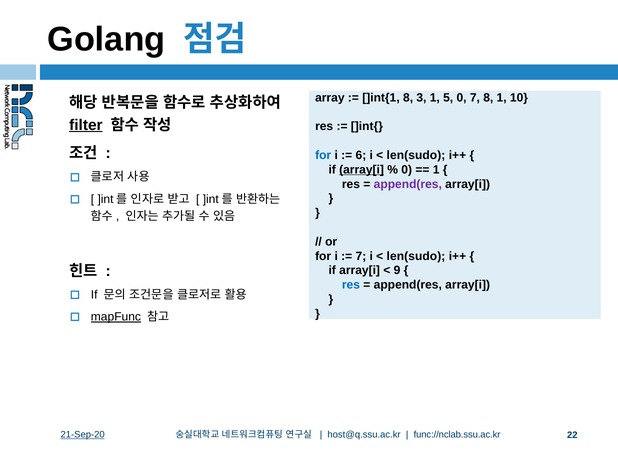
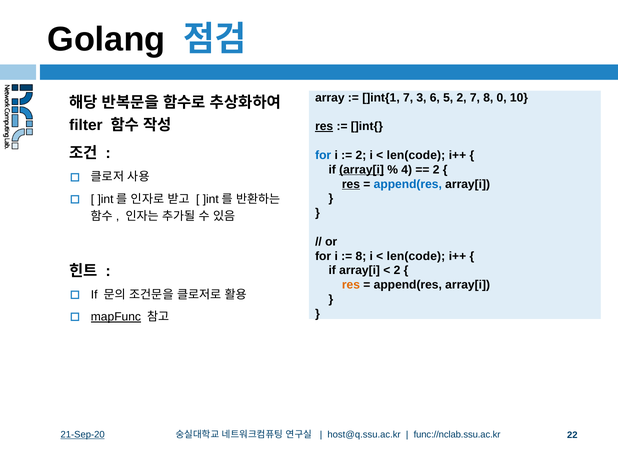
]int{1 8: 8 -> 7 (408, 98)
3 1: 1 -> 6 (435, 98)
5 0: 0 -> 2 (462, 98)
8 1: 1 -> 0 (502, 98)
filter underline: present -> none (86, 125)
res underline: none -> present (324, 127)
6: 6 -> 2 (361, 155)
len(sudo: len(sudo -> len(code (416, 155)
0: 0 -> 4 (407, 170)
1: 1 -> 2 (436, 170)
res underline: none -> present (351, 184)
append(res colour: purple -> blue (408, 184)
7: 7 -> 8 (361, 256)
len(sudo: len(sudo -> len(code (416, 256)
9: 9 -> 2 (397, 271)
res colour: blue -> orange (351, 285)
